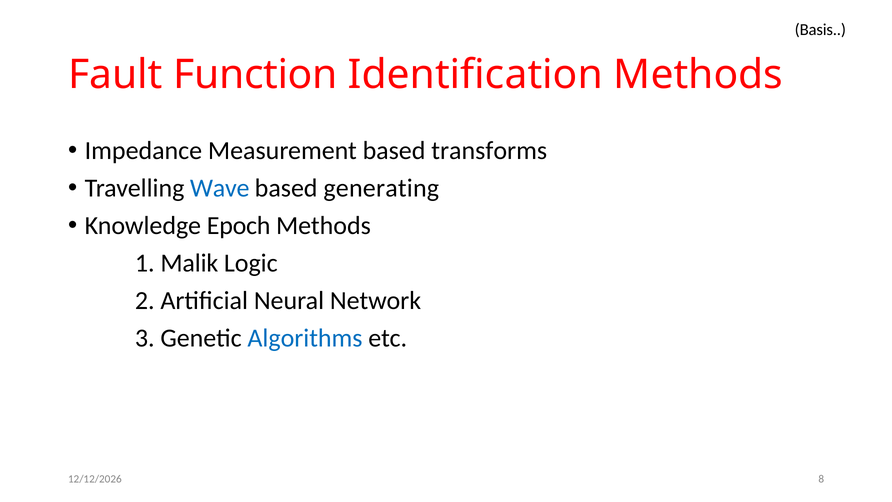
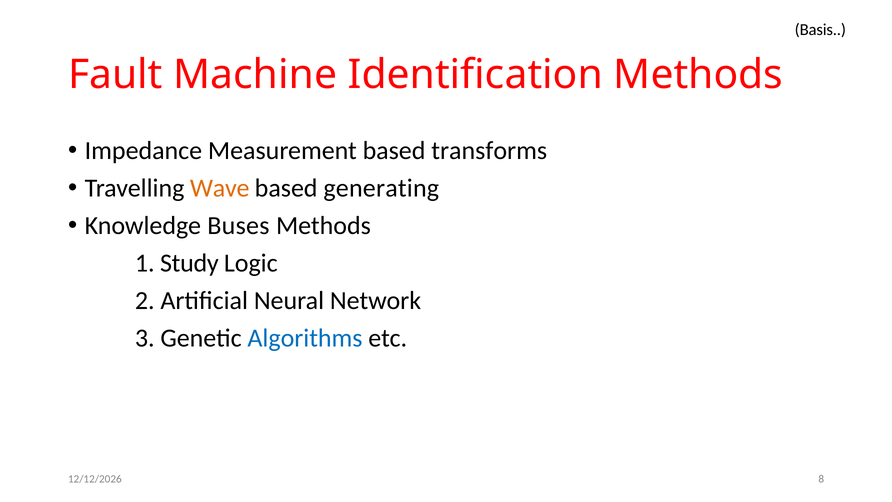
Function: Function -> Machine (255, 75)
Wave colour: blue -> orange (220, 188)
Epoch: Epoch -> Buses (238, 226)
Malik: Malik -> Study (189, 263)
